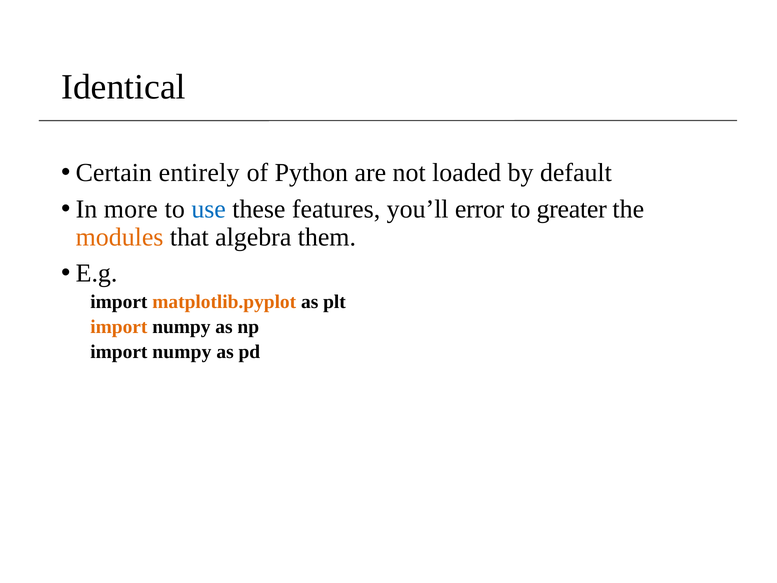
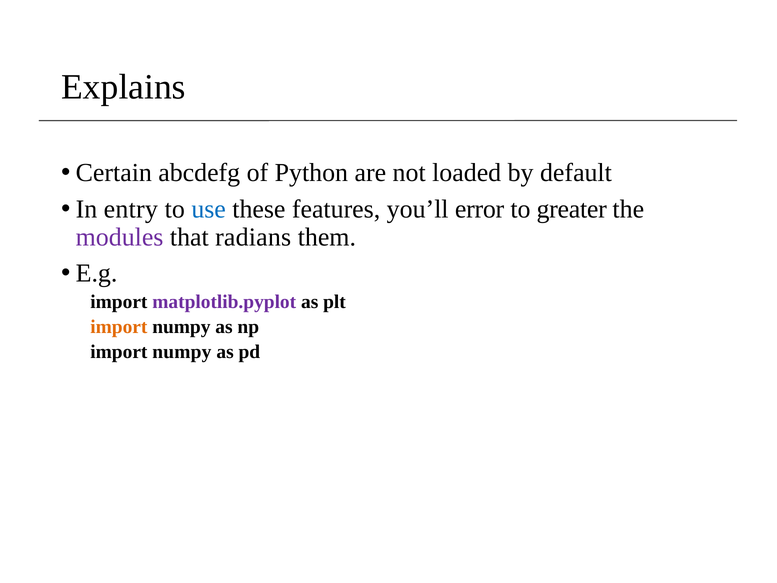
Identical: Identical -> Explains (123, 87)
entirely: entirely -> abcdefg (199, 173)
more: more -> entry (131, 209)
modules colour: orange -> purple (120, 237)
algebra: algebra -> radians (253, 237)
matplotlib.pyplot colour: orange -> purple (224, 301)
